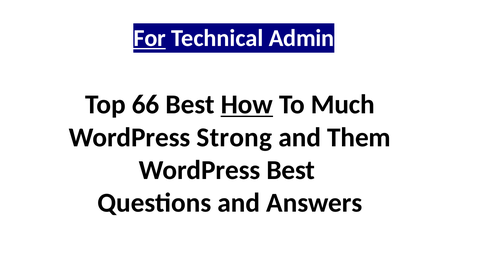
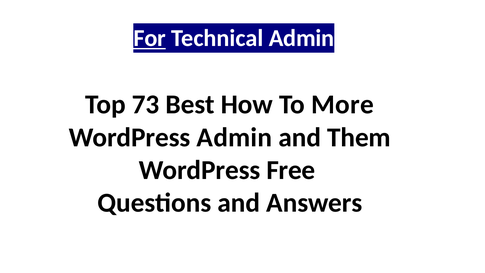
66: 66 -> 73 (146, 105)
How underline: present -> none (247, 105)
Much: Much -> More (343, 105)
WordPress Strong: Strong -> Admin (234, 137)
WordPress Best: Best -> Free (291, 170)
